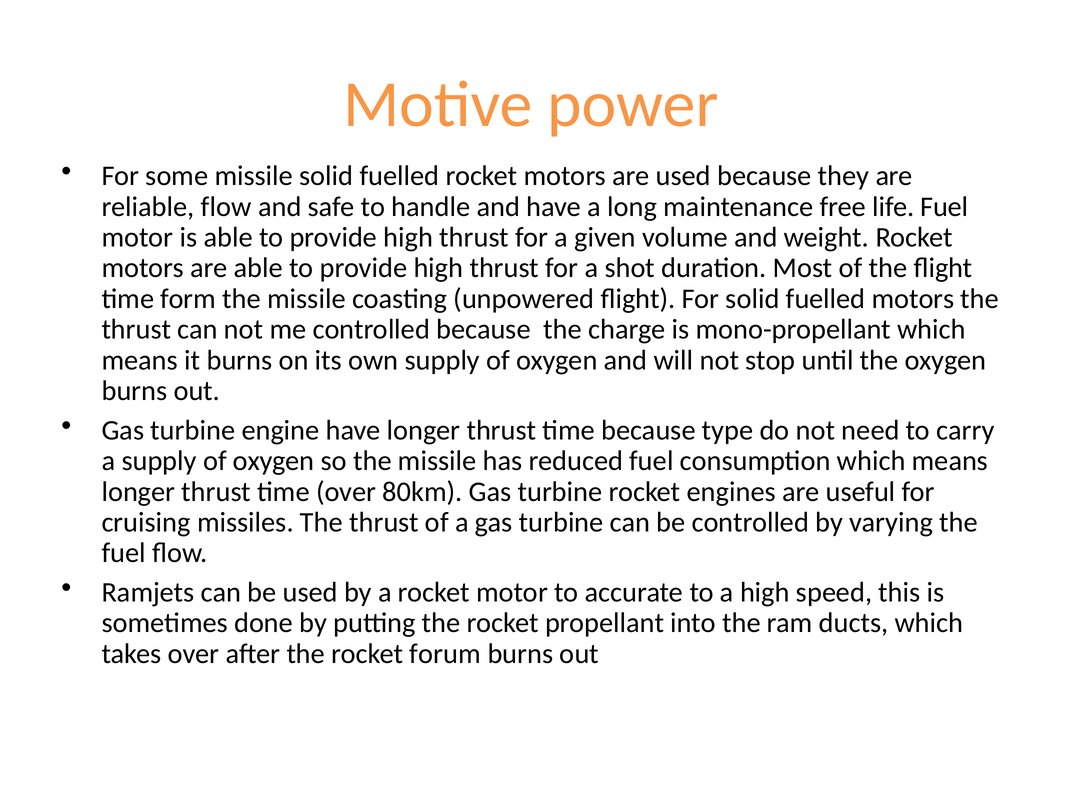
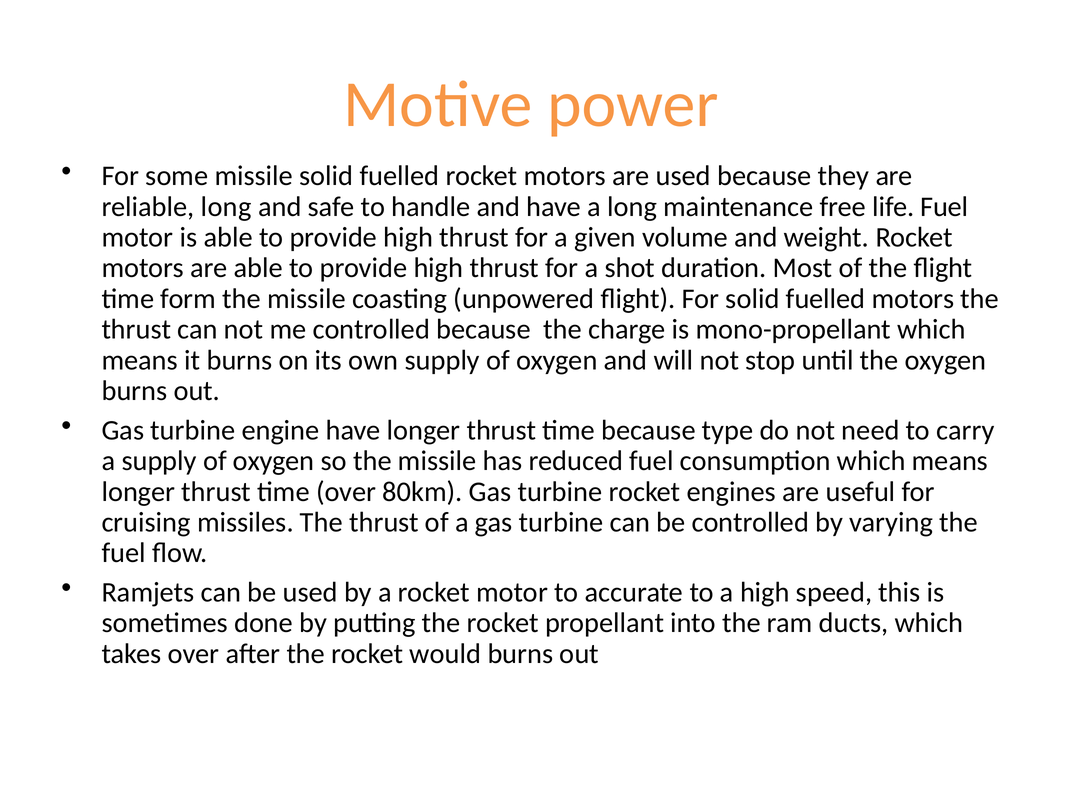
reliable flow: flow -> long (226, 207)
forum: forum -> would (445, 654)
